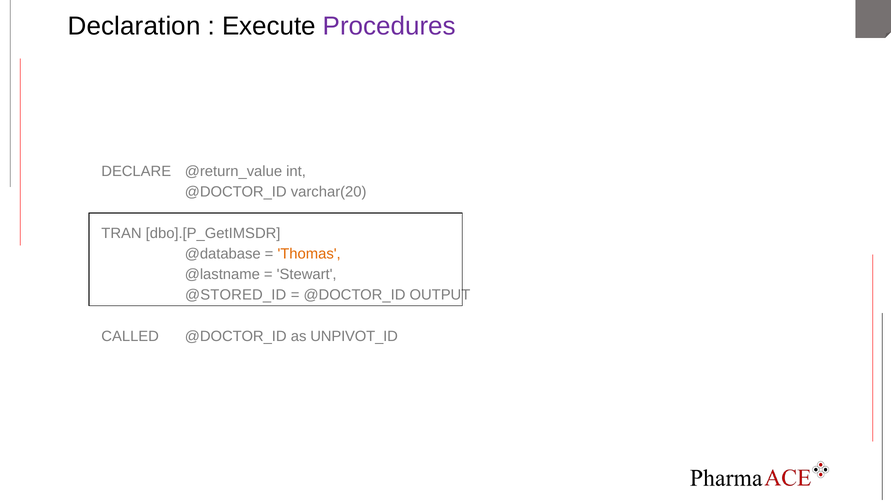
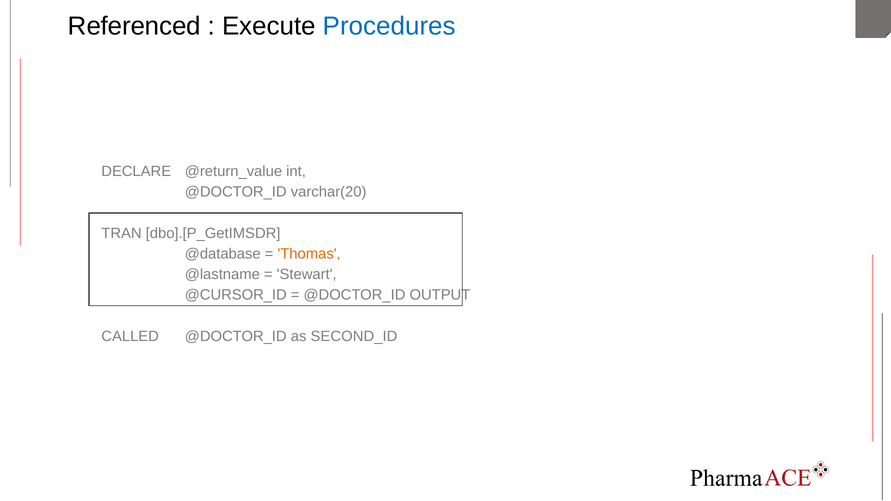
Declaration: Declaration -> Referenced (134, 26)
Procedures colour: purple -> blue (389, 26)
@STORED_ID: @STORED_ID -> @CURSOR_ID (236, 295)
UNPIVOT_ID: UNPIVOT_ID -> SECOND_ID (354, 337)
